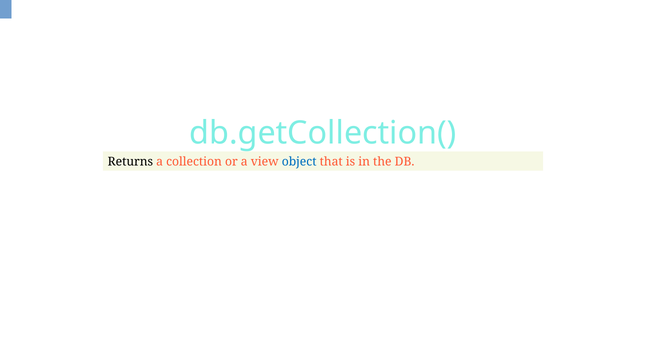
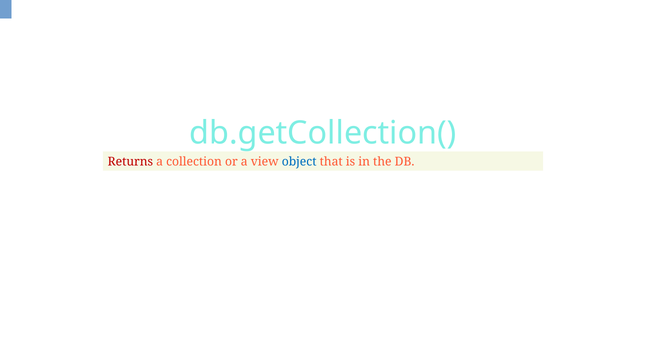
Returns colour: black -> red (130, 162)
